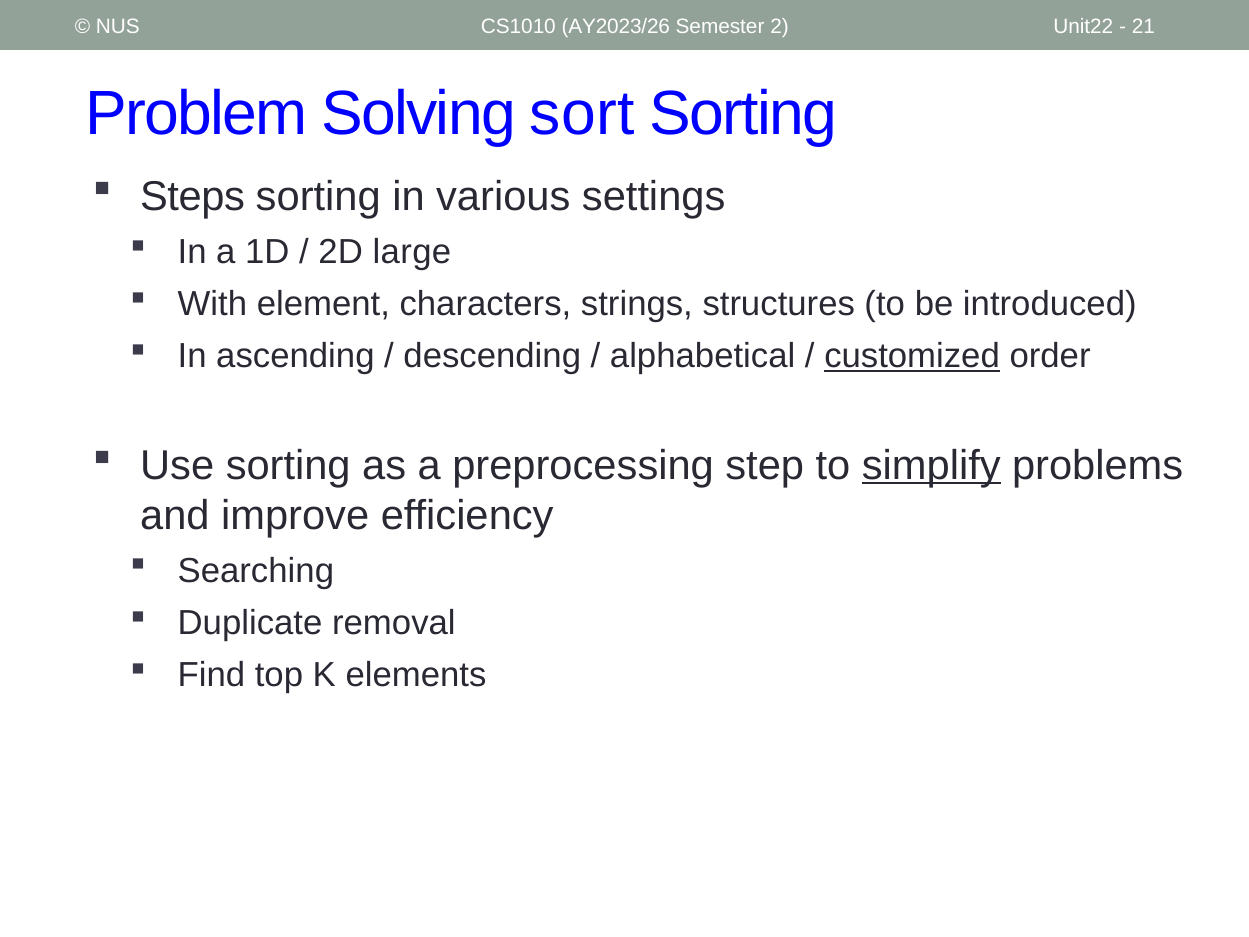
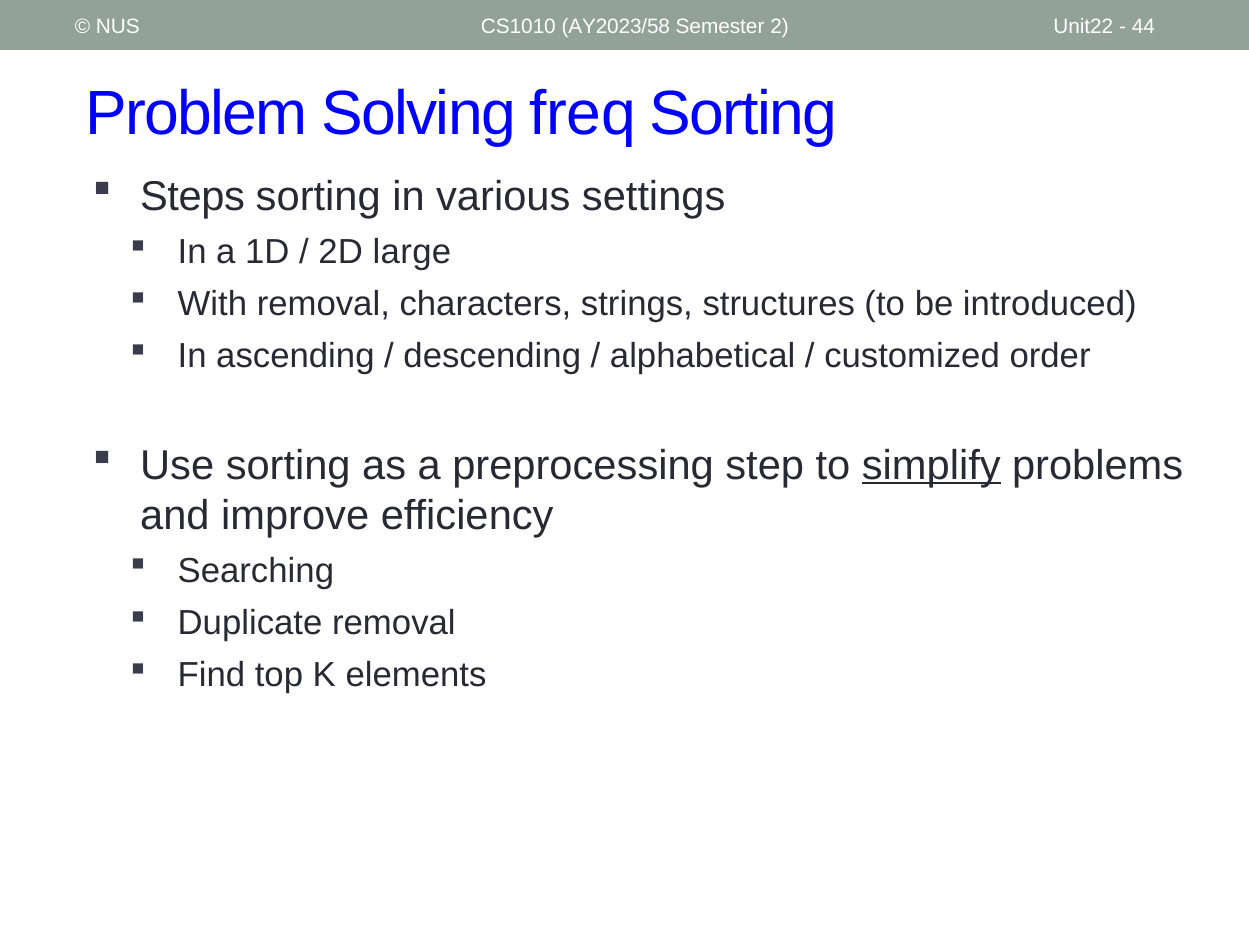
AY2023/26: AY2023/26 -> AY2023/58 (616, 26)
21: 21 -> 44 (1143, 26)
sort: sort -> freq (583, 114)
With element: element -> removal (323, 304)
customized underline: present -> none (912, 356)
